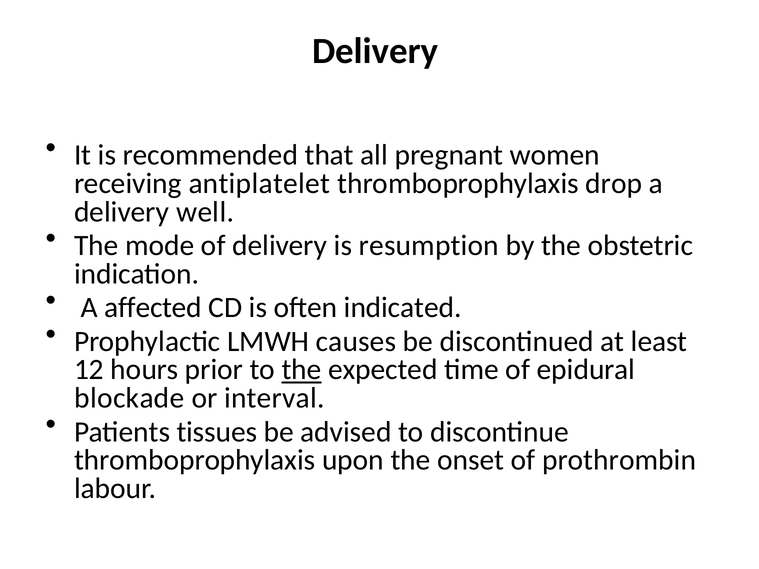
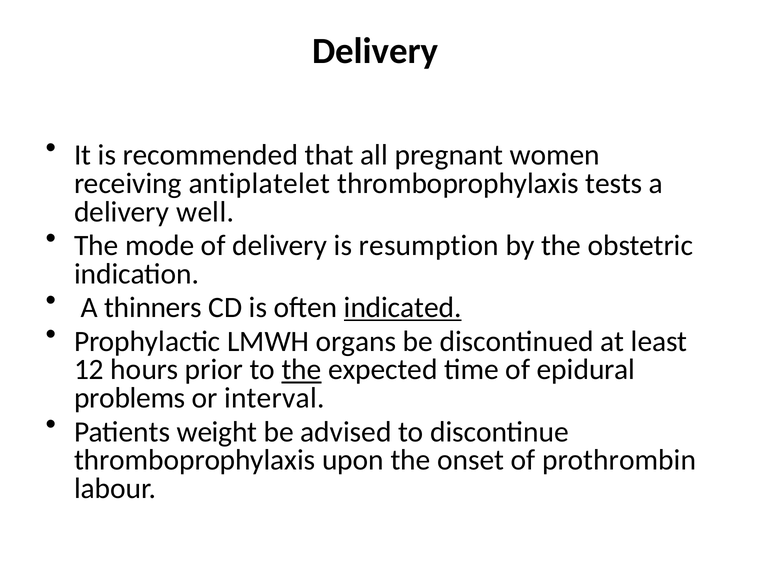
drop: drop -> tests (614, 184)
affected: affected -> thinners (153, 308)
indicated underline: none -> present (403, 308)
causes: causes -> organs (356, 342)
blockade: blockade -> problems (130, 398)
tissues: tissues -> weight (217, 432)
